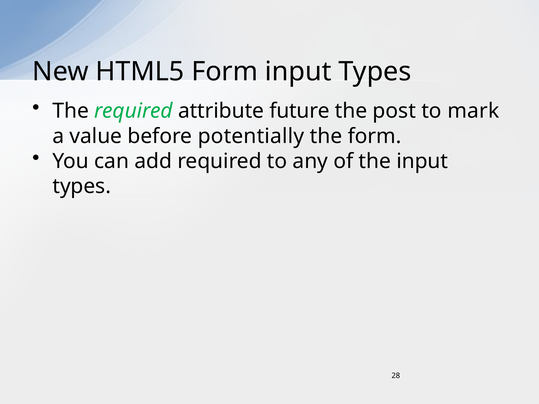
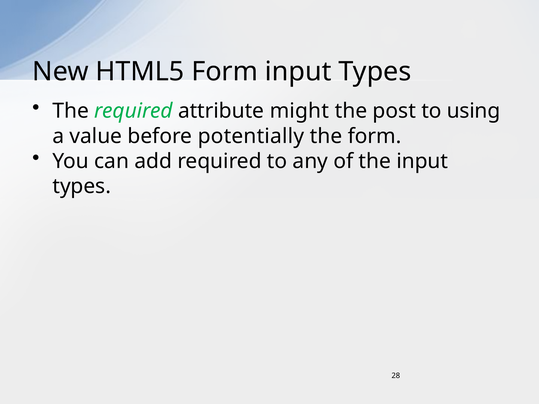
future: future -> might (299, 111)
mark: mark -> using (474, 111)
